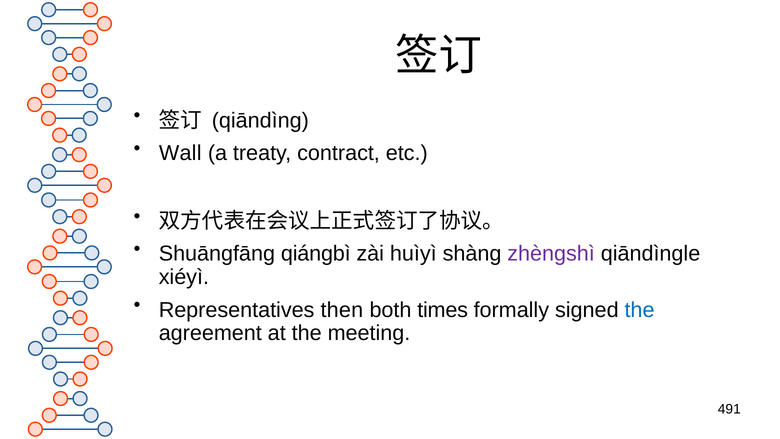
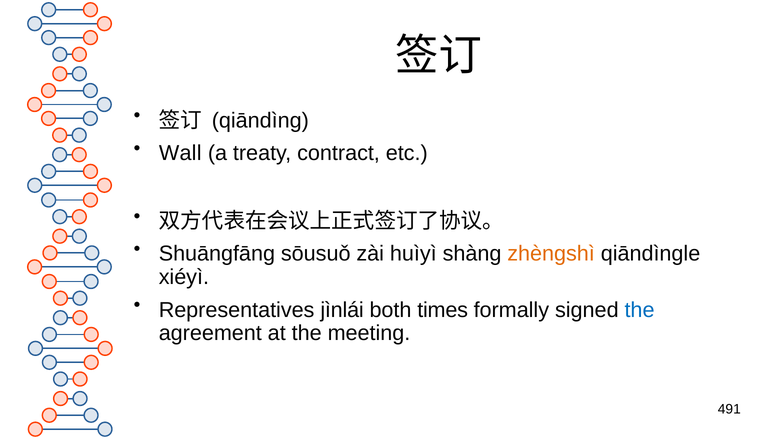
qiángbì: qiángbì -> sōusuǒ (316, 254)
zhèngshì colour: purple -> orange (551, 254)
then: then -> jìnlái (342, 310)
